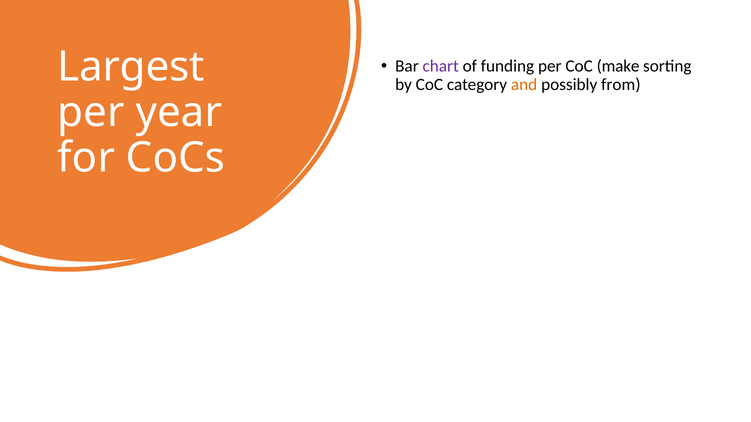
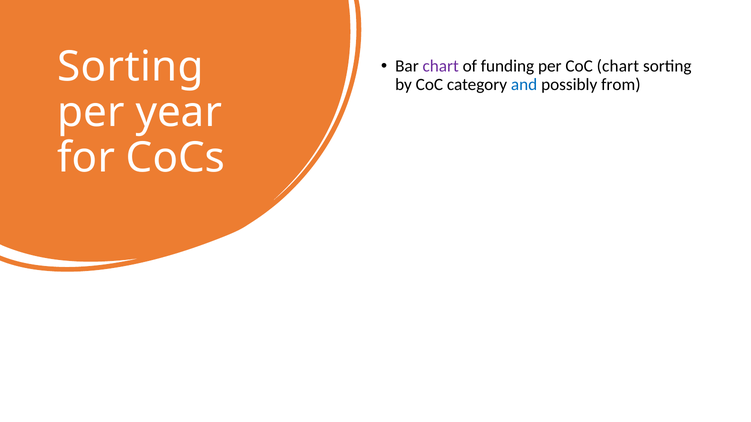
Largest: Largest -> Sorting (131, 67)
CoC make: make -> chart (618, 66)
and colour: orange -> blue (524, 85)
